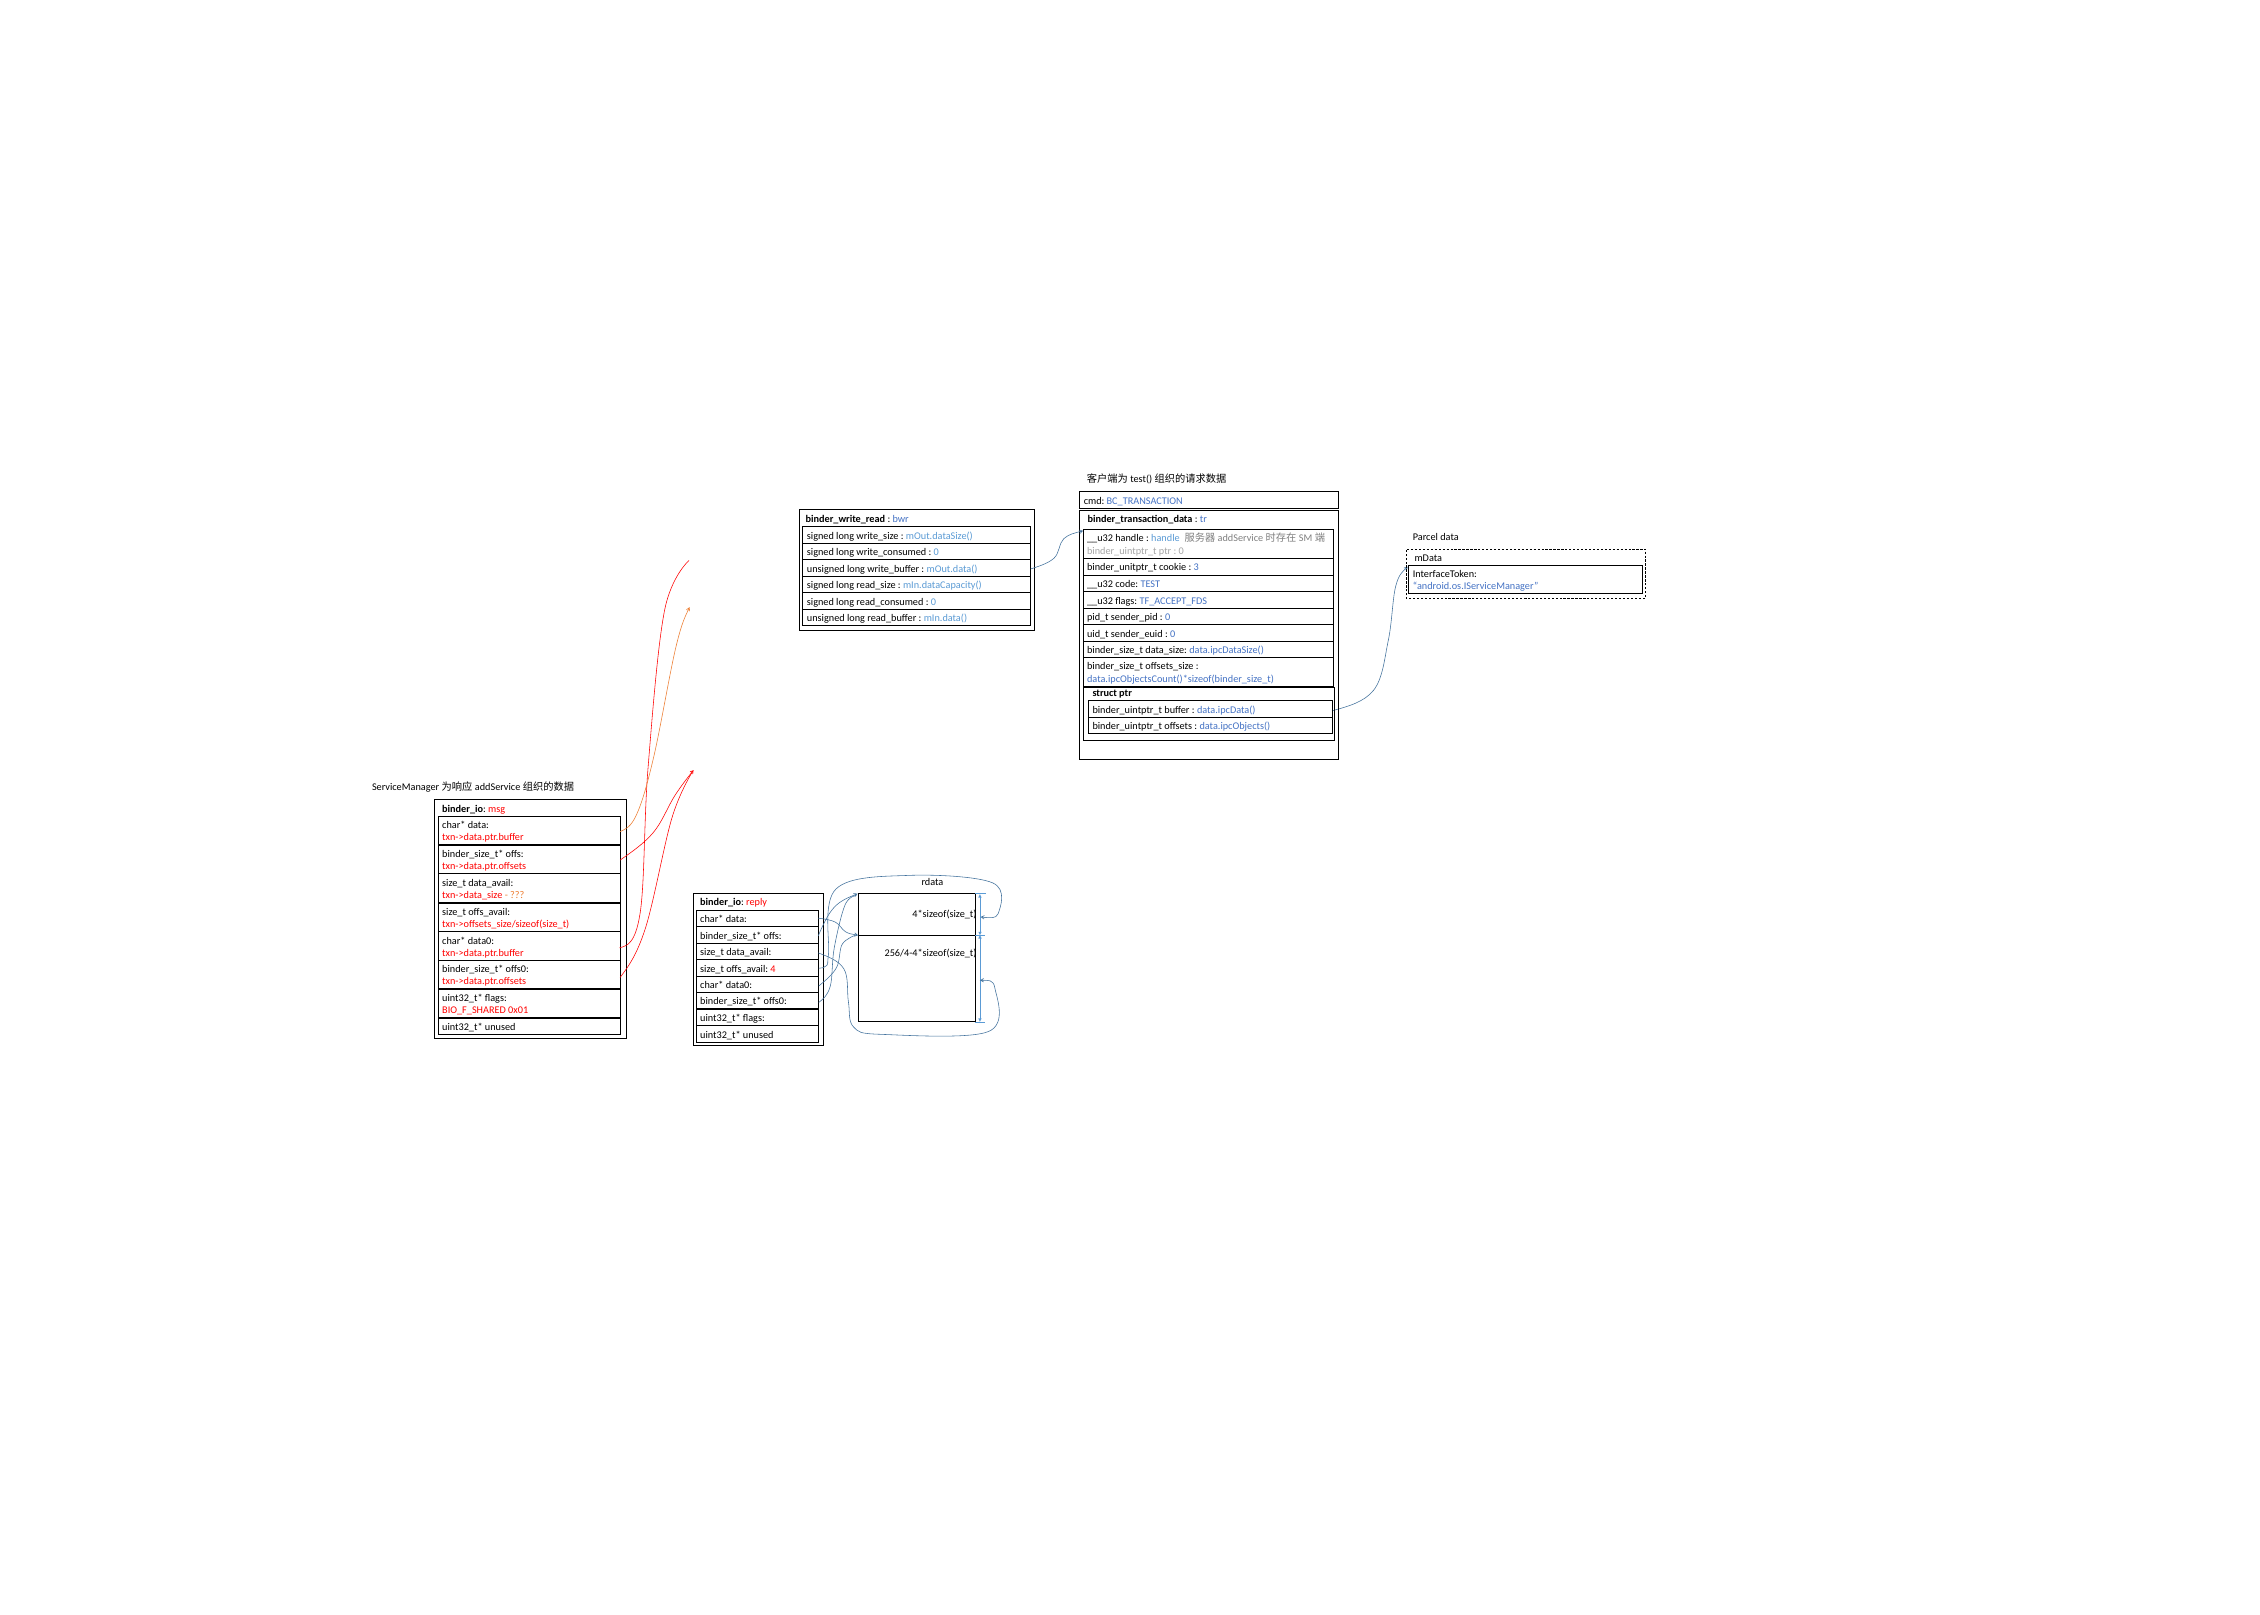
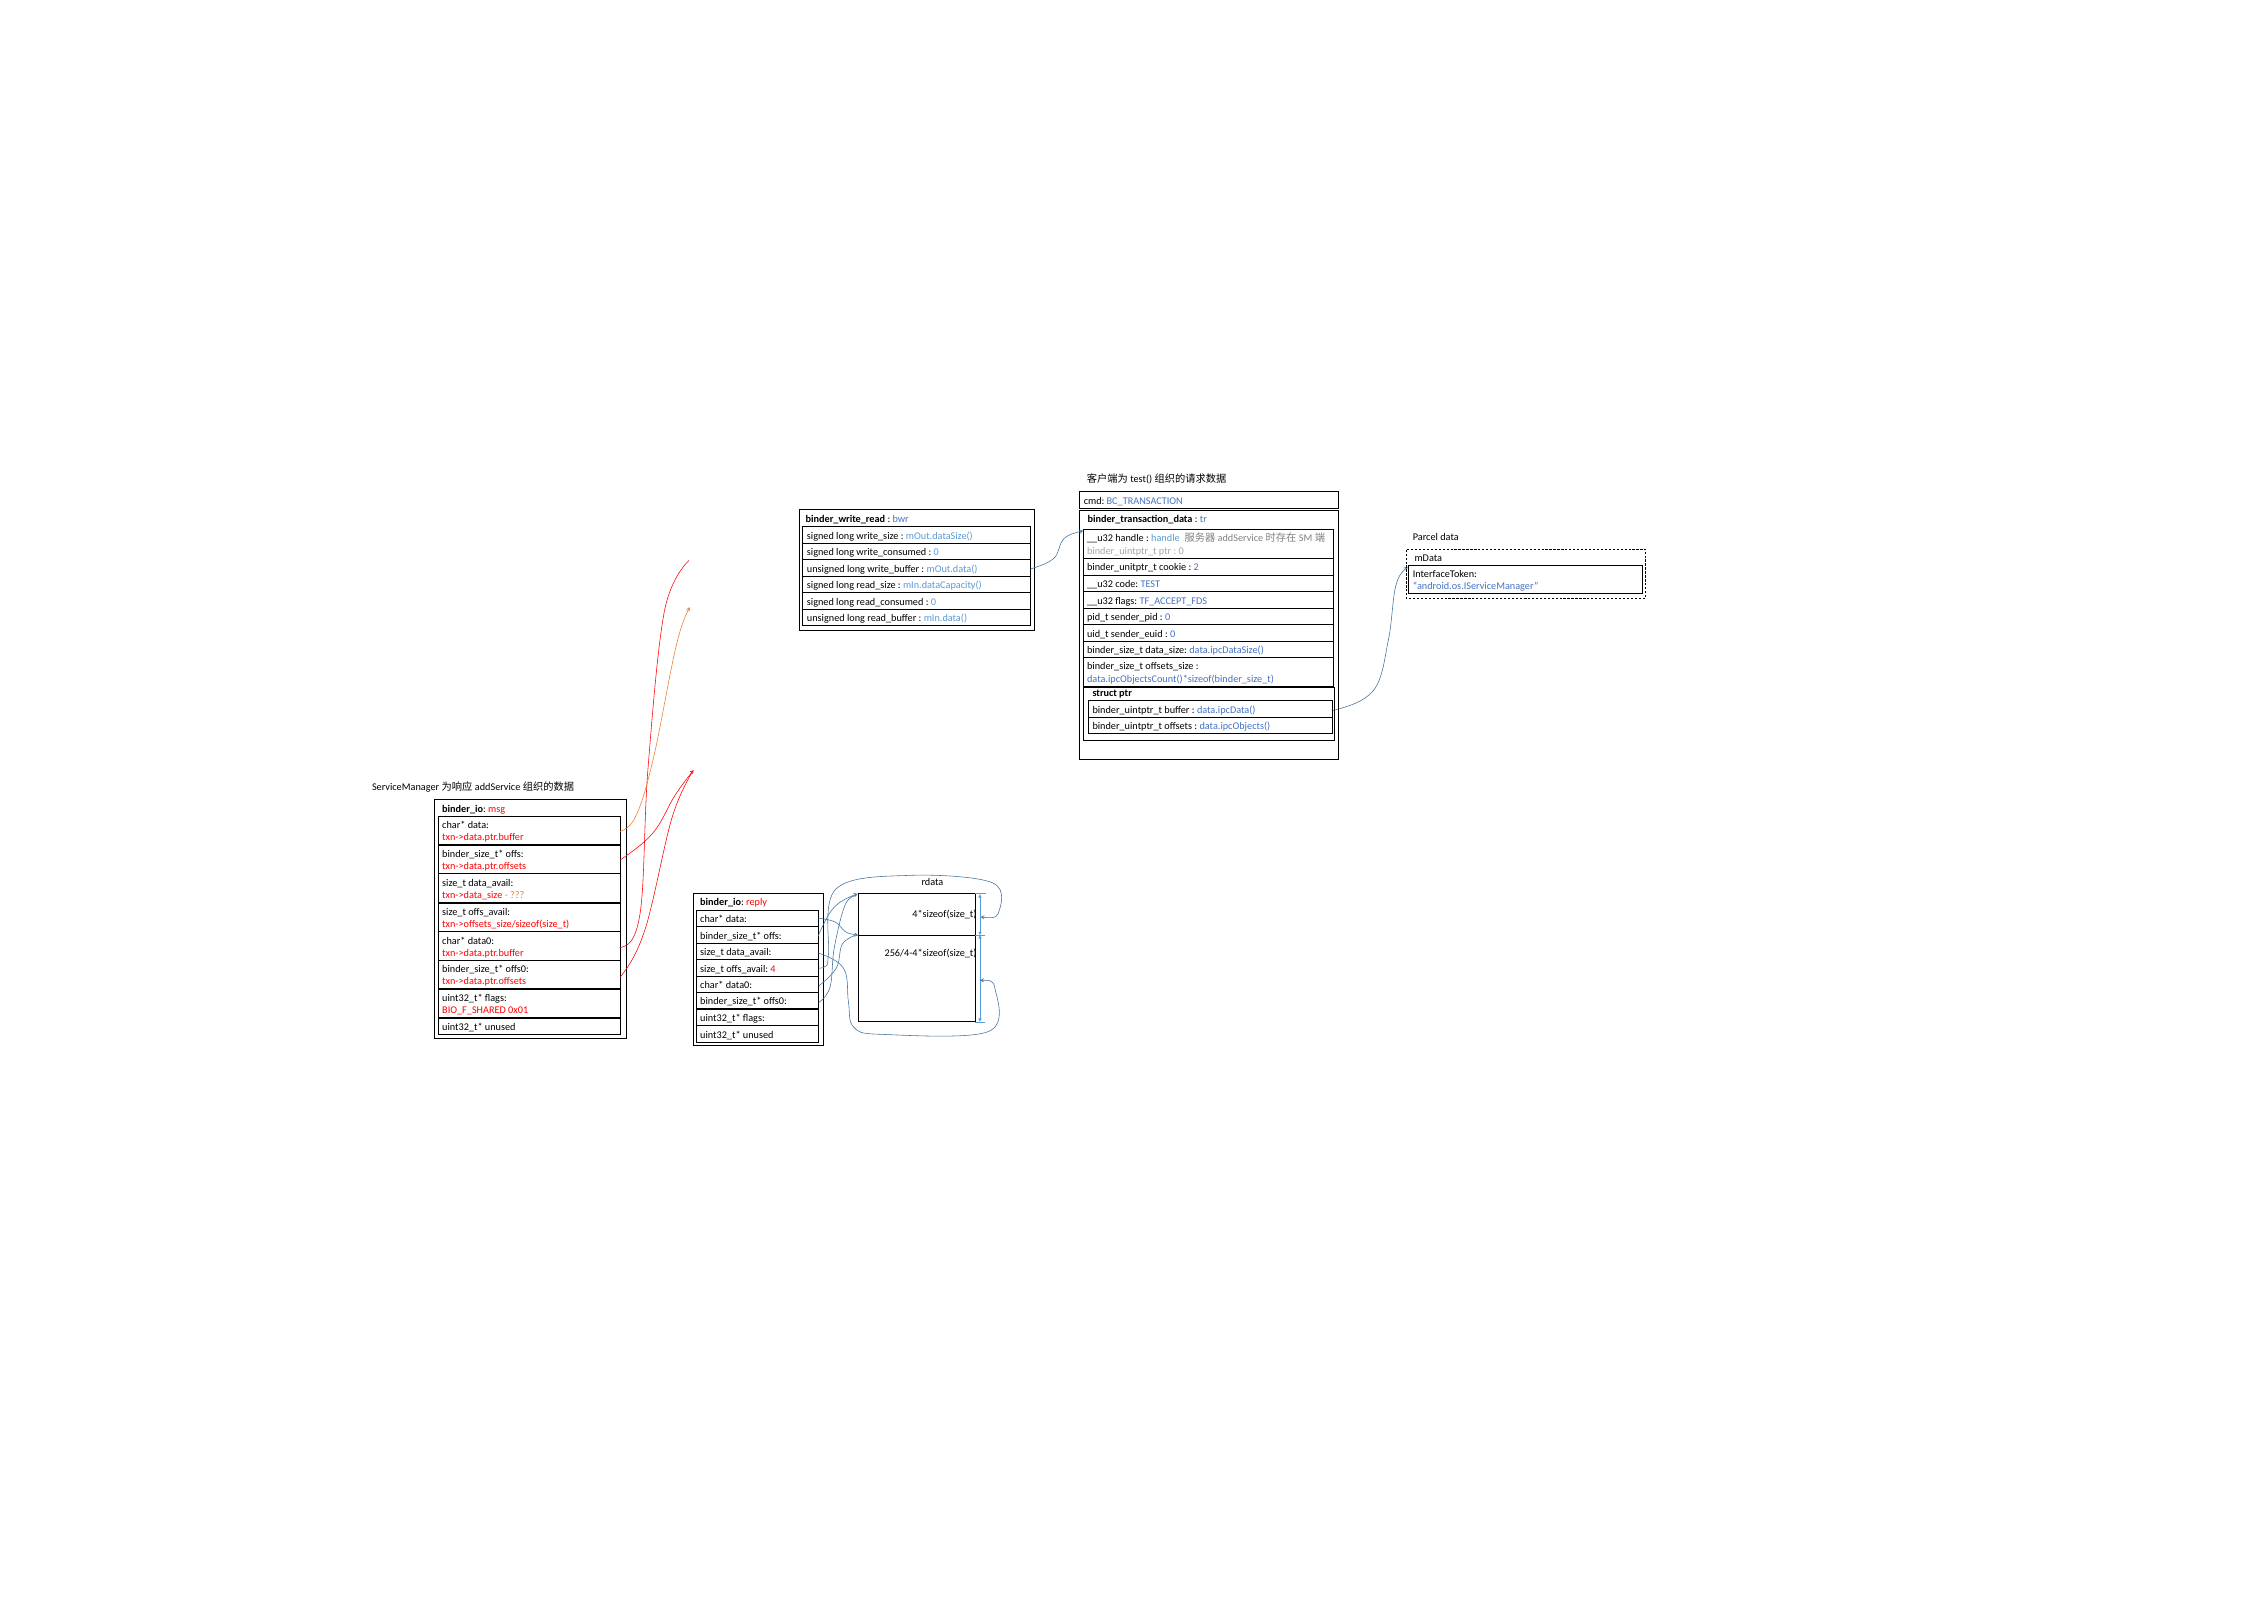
3: 3 -> 2 (1196, 567)
